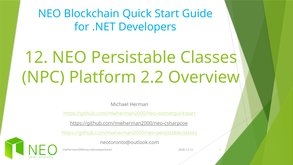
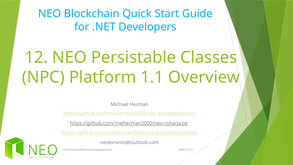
2.2: 2.2 -> 1.1 (152, 77)
